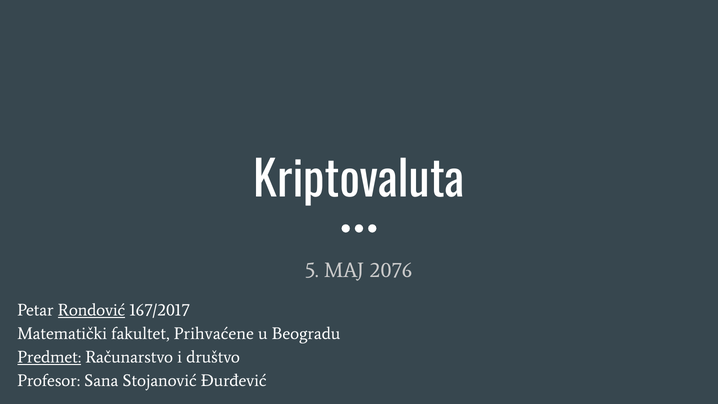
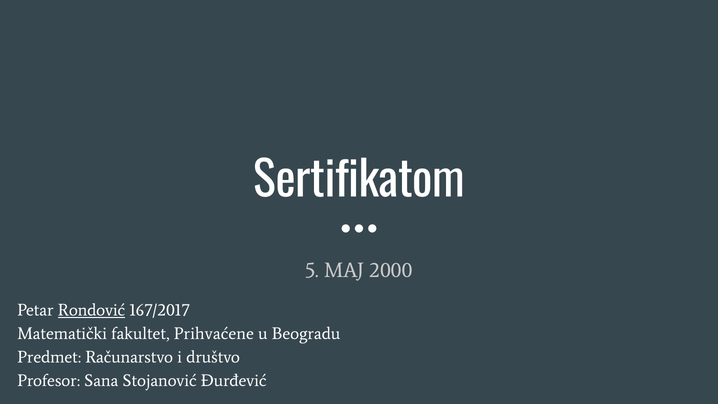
Kriptovaluta: Kriptovaluta -> Sertifikatom (359, 181)
2076: 2076 -> 2000 (391, 271)
Predmet underline: present -> none (49, 357)
